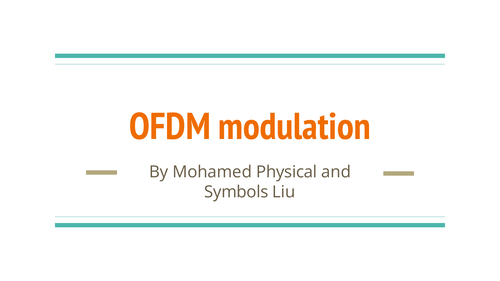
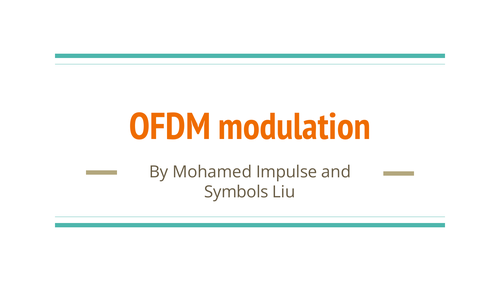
Physical: Physical -> Impulse (287, 172)
